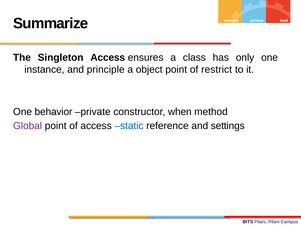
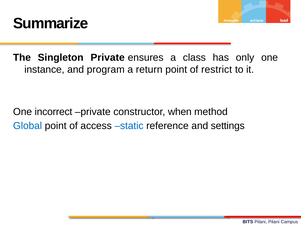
Singleton Access: Access -> Private (108, 57)
principle: principle -> program (106, 69)
object: object -> return (149, 69)
behavior: behavior -> incorrect (54, 112)
Global colour: purple -> blue (28, 126)
